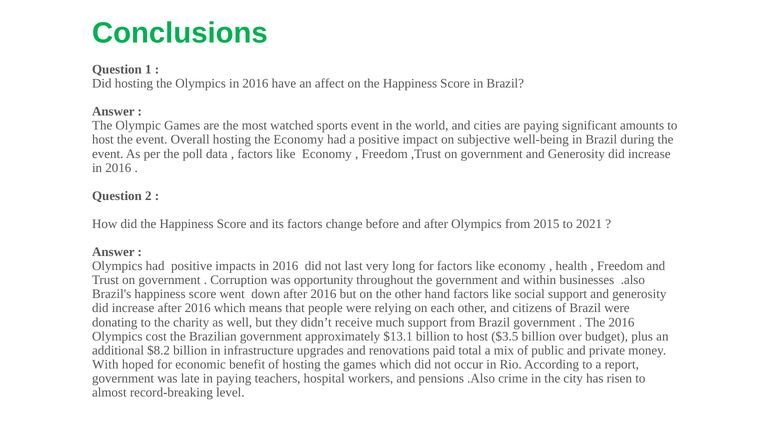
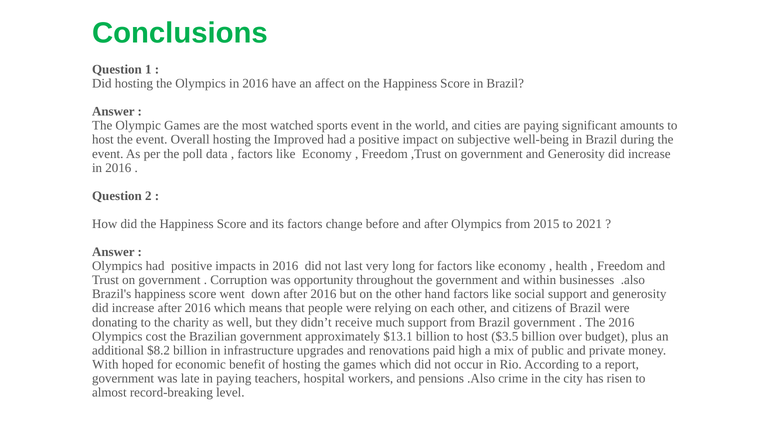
the Economy: Economy -> Improved (299, 140)
total: total -> high (470, 351)
